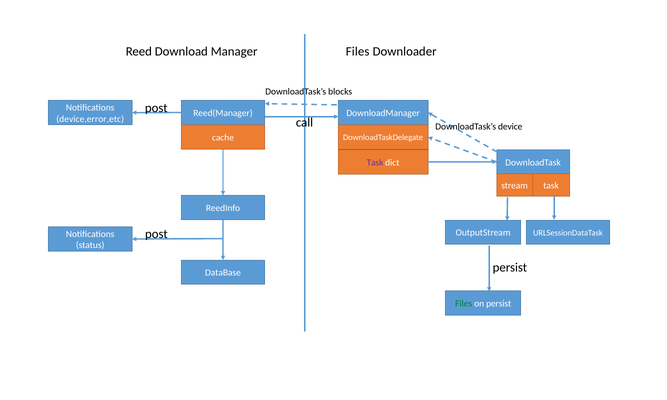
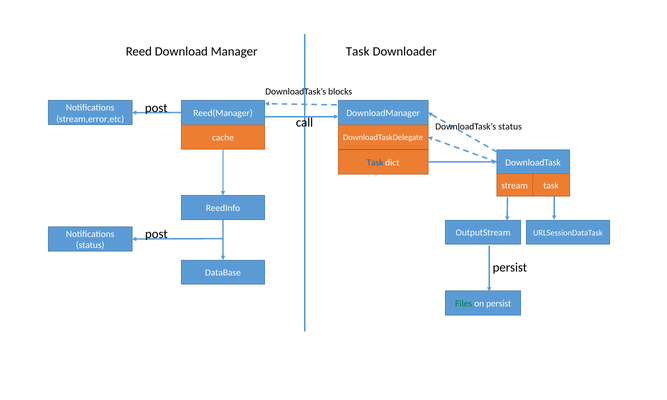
Files: Files -> Task (358, 51)
device,error,etc: device,error,etc -> stream,error,etc (90, 119)
DownloadTask’s device: device -> status (510, 127)
Task colour: purple -> blue (375, 163)
